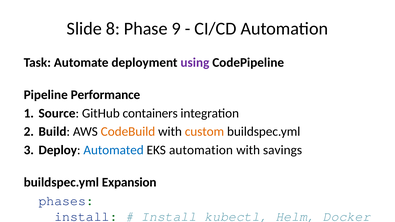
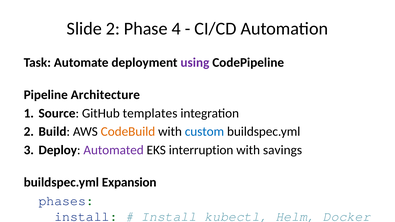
Slide 8: 8 -> 2 (113, 29)
9: 9 -> 4 (176, 29)
Performance: Performance -> Architecture (105, 95)
containers: containers -> templates (150, 113)
custom colour: orange -> blue (204, 132)
Automated colour: blue -> purple (114, 150)
automation: automation -> interruption (201, 150)
